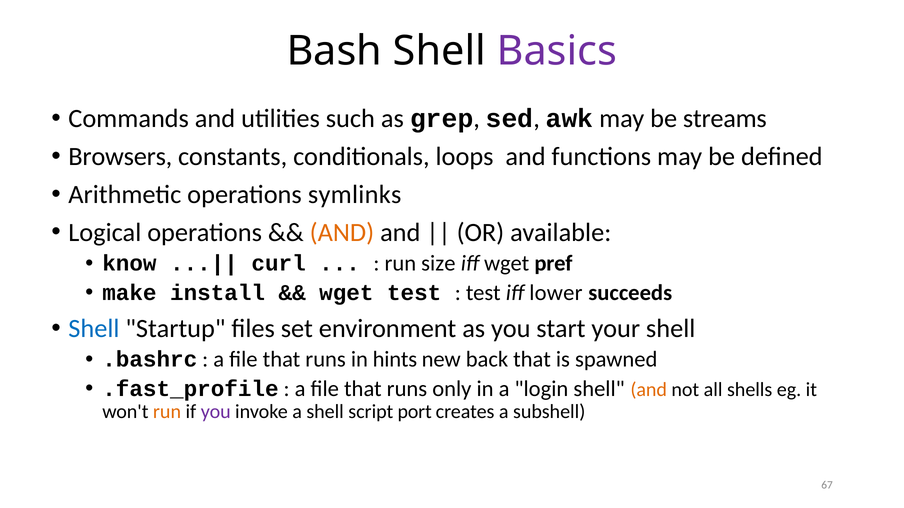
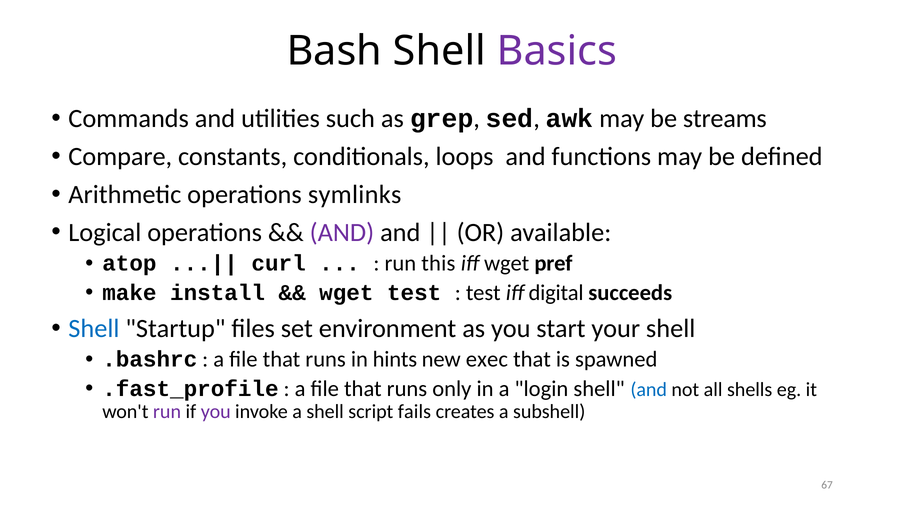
Browsers: Browsers -> Compare (120, 157)
AND colour: orange -> purple (342, 233)
know: know -> atop (129, 264)
size: size -> this (438, 264)
lower: lower -> digital (556, 293)
back: back -> exec (487, 360)
and colour: orange -> blue (649, 390)
run colour: orange -> purple (167, 412)
port: port -> fails (414, 412)
